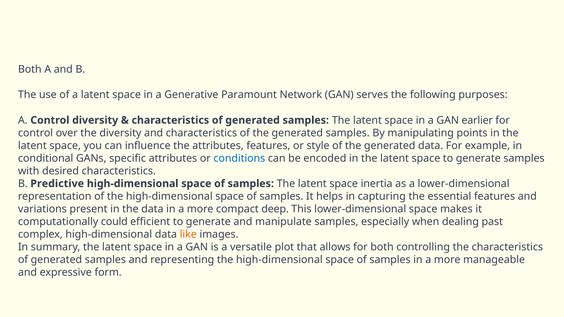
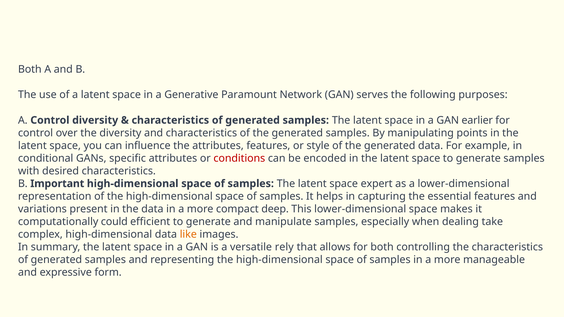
conditions colour: blue -> red (239, 158)
Predictive: Predictive -> Important (57, 184)
inertia: inertia -> expert (377, 184)
past: past -> take (492, 222)
plot: plot -> rely (284, 247)
